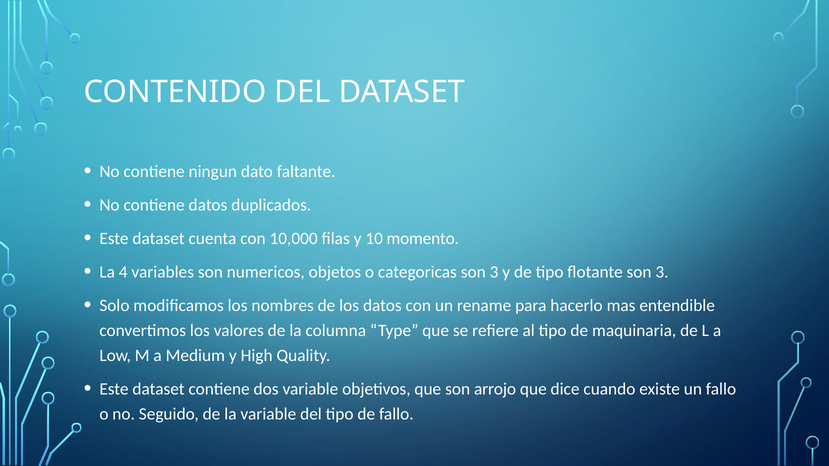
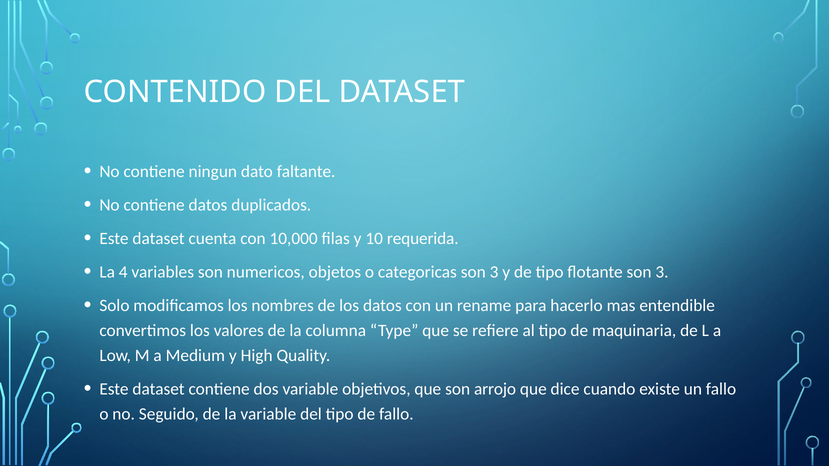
momento: momento -> requerida (423, 239)
